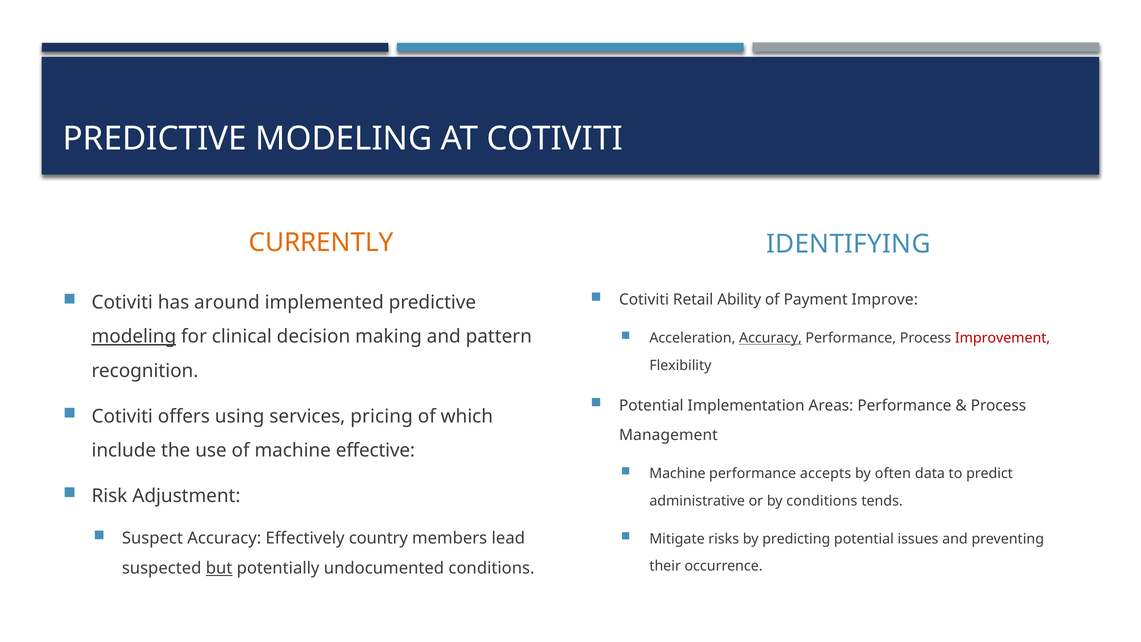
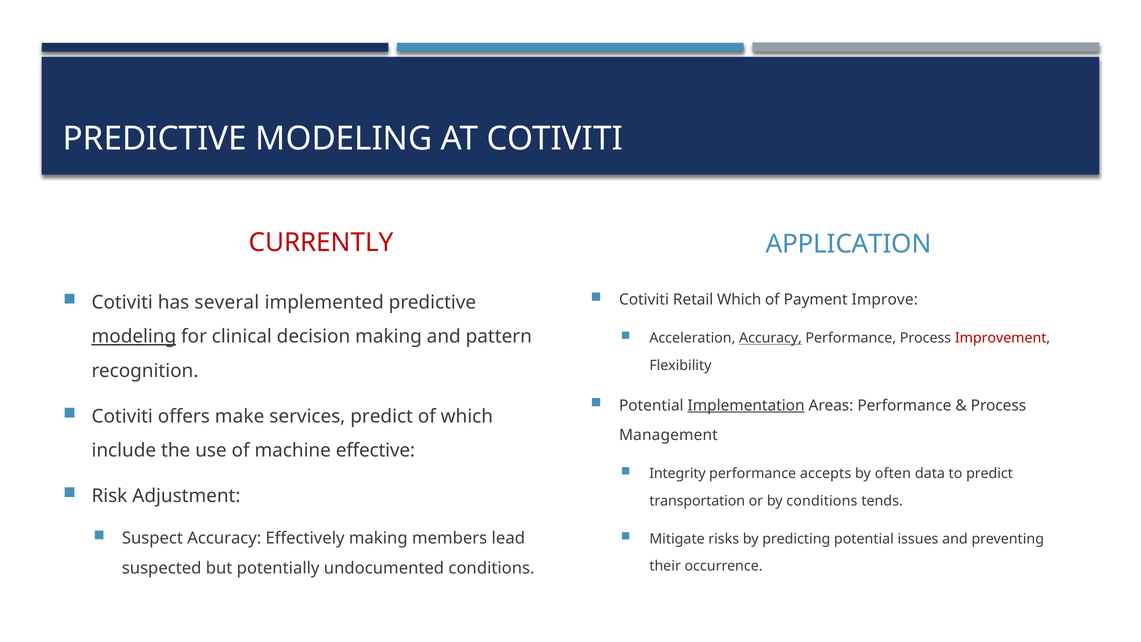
CURRENTLY colour: orange -> red (321, 243)
IDENTIFYING: IDENTIFYING -> APPLICATION (849, 244)
Retail Ability: Ability -> Which (739, 300)
around: around -> several (227, 302)
Implementation underline: none -> present (746, 405)
using: using -> make (240, 416)
services pricing: pricing -> predict (382, 416)
Machine: Machine -> Integrity (677, 474)
administrative: administrative -> transportation (697, 501)
Effectively country: country -> making (378, 538)
but underline: present -> none (219, 568)
